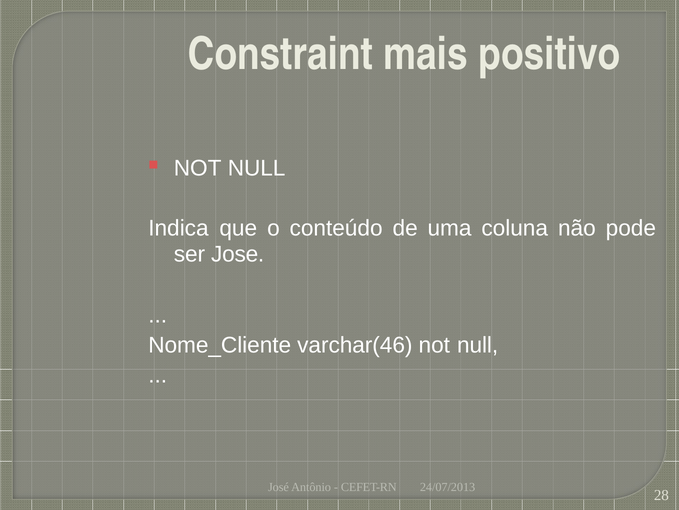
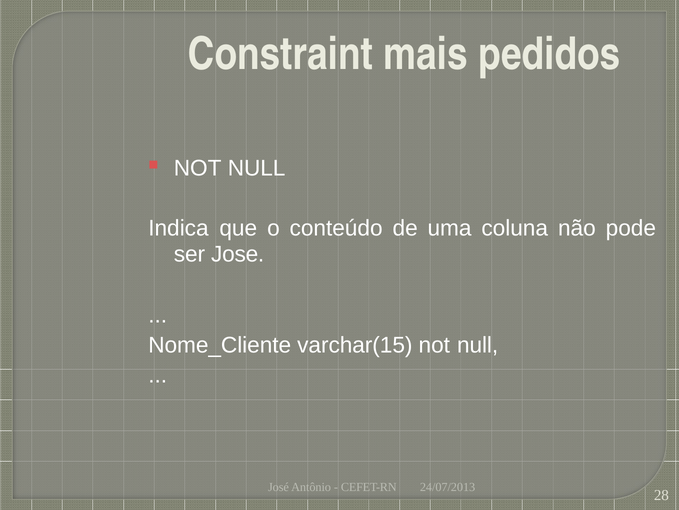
positivo: positivo -> pedidos (549, 54)
varchar(46: varchar(46 -> varchar(15 (355, 345)
